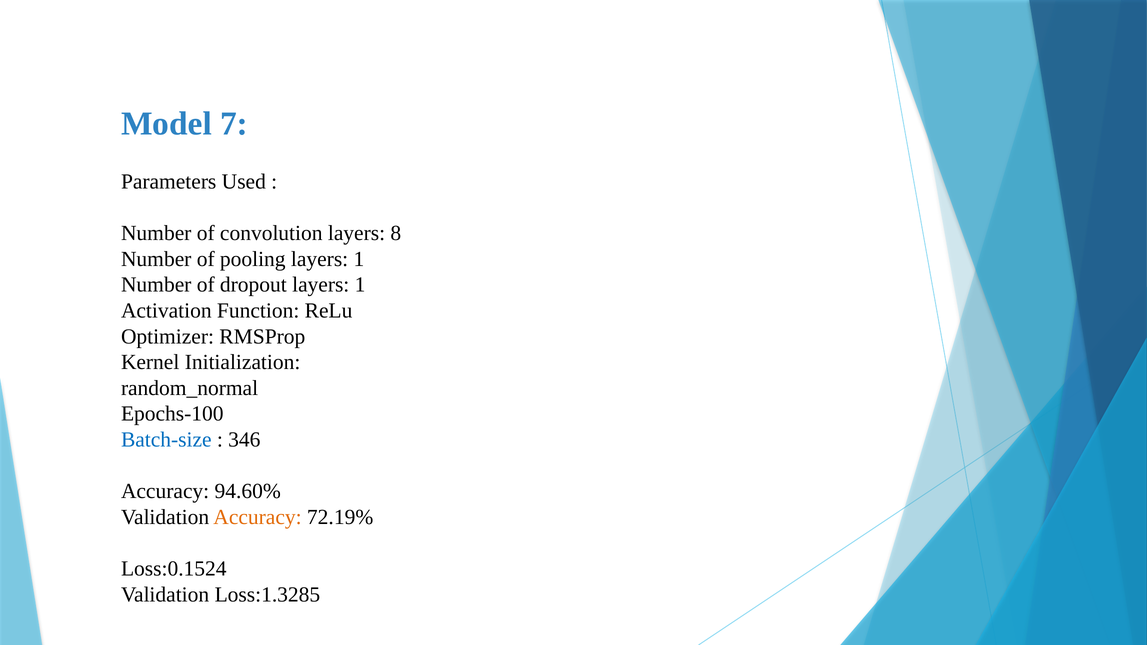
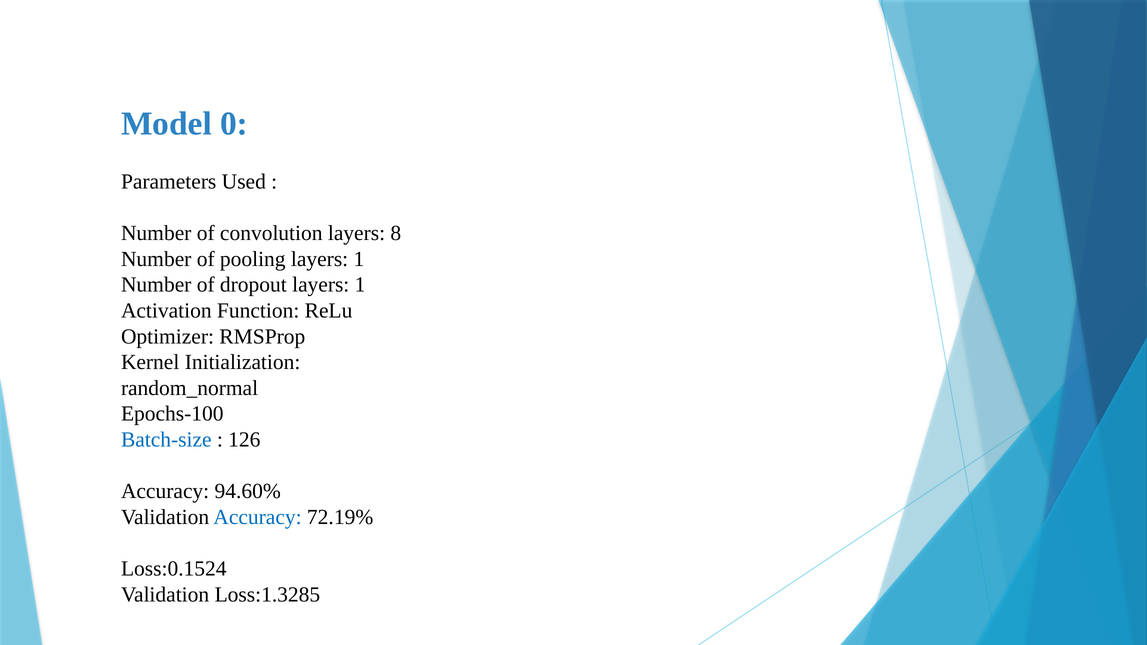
7: 7 -> 0 (234, 124)
346: 346 -> 126 (244, 440)
Accuracy colour: orange -> blue (257, 517)
